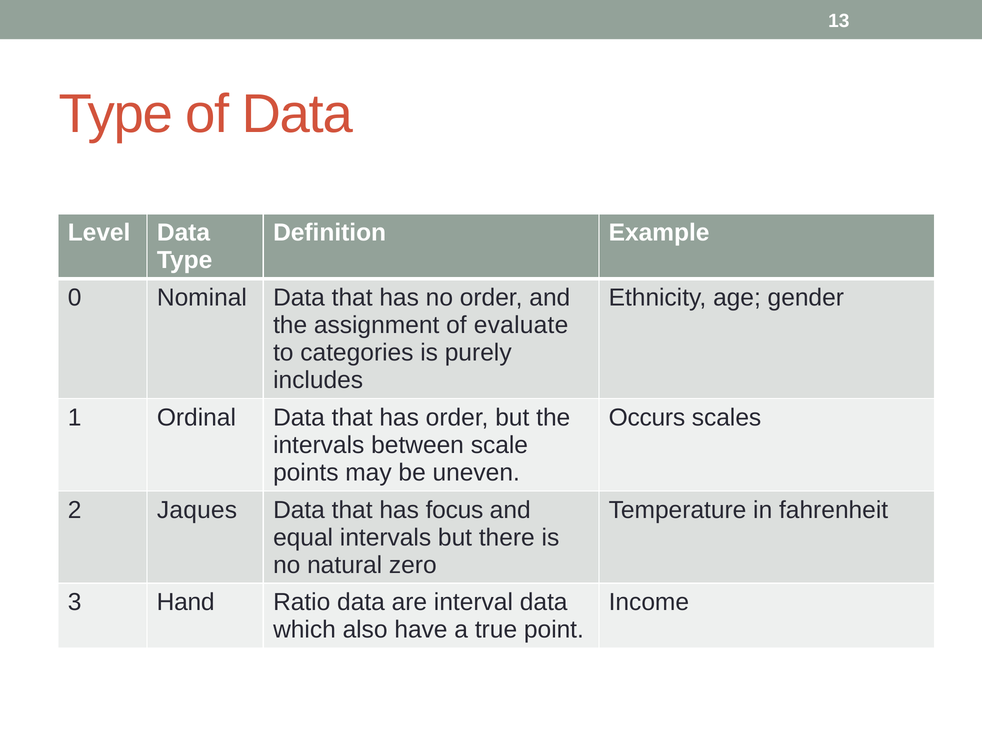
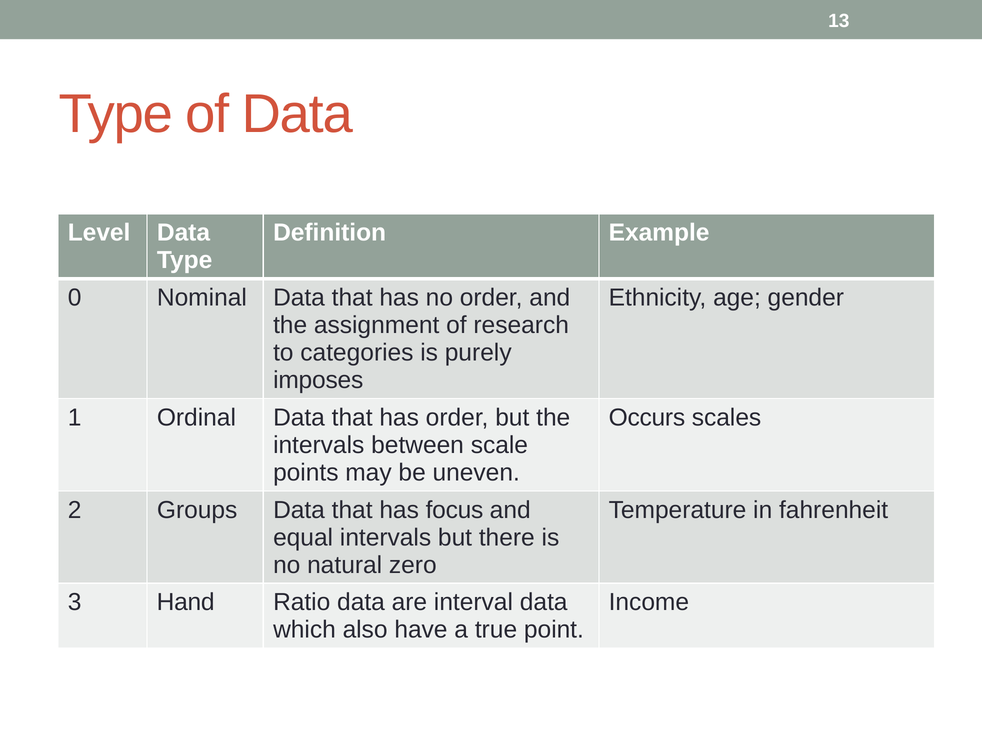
evaluate: evaluate -> research (521, 325)
includes: includes -> imposes (318, 380)
Jaques: Jaques -> Groups (197, 510)
